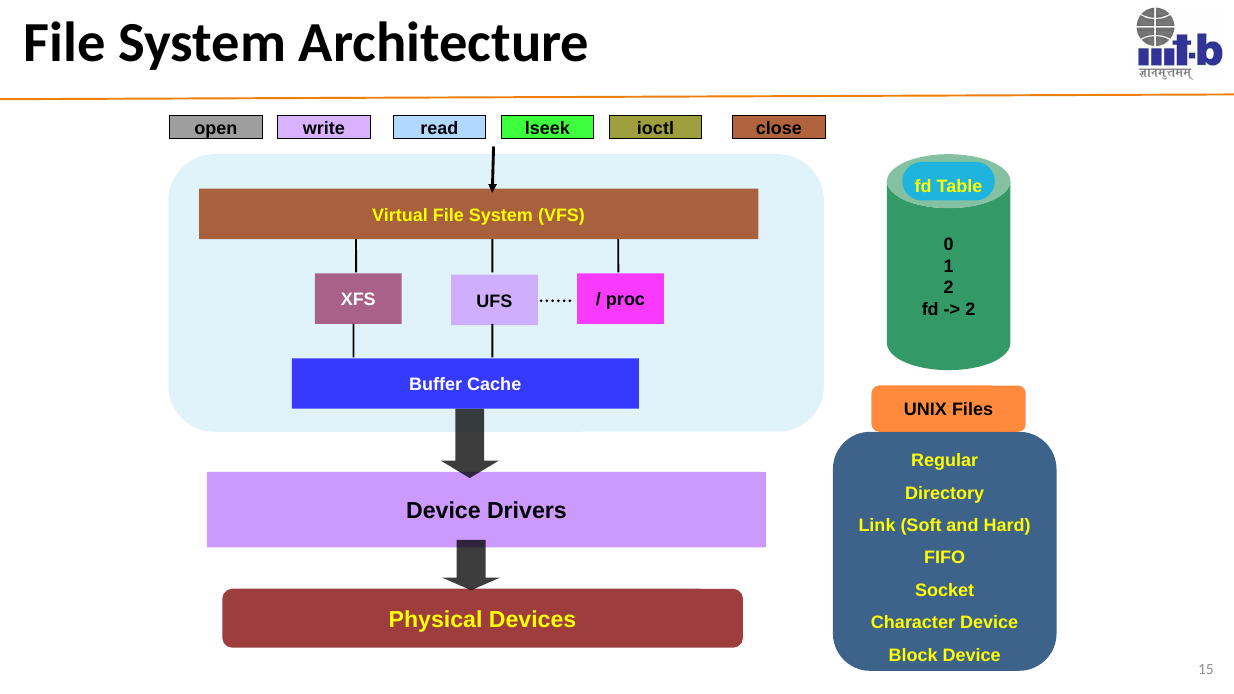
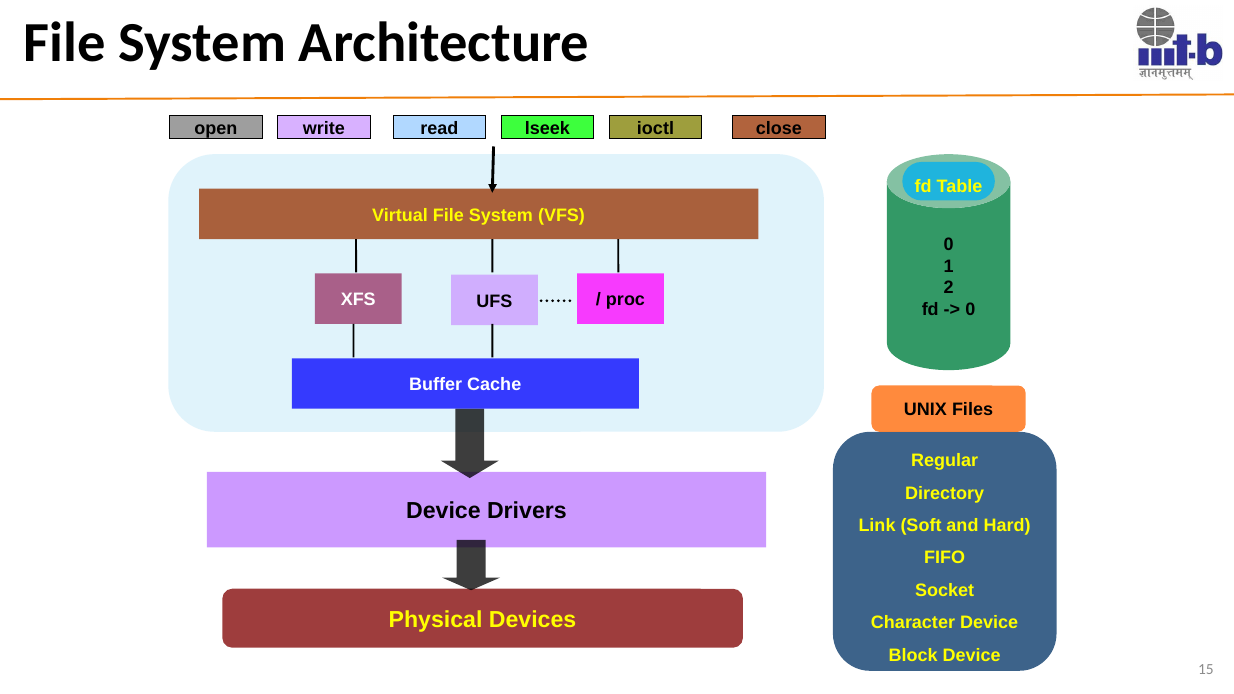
2: 2 -> 0 (970, 309)
